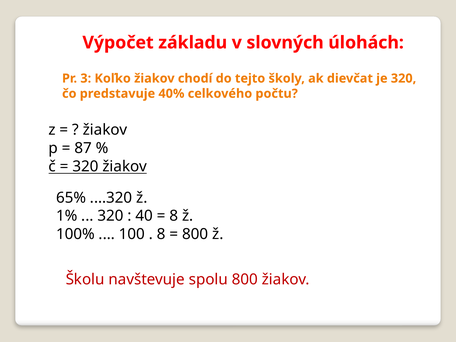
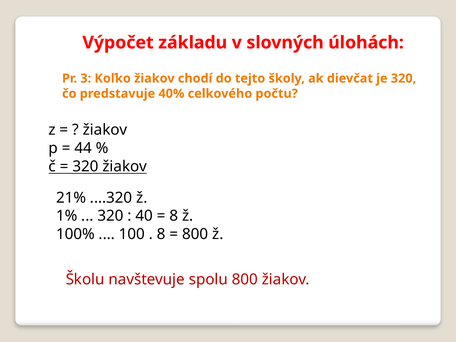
87: 87 -> 44 (83, 148)
65%: 65% -> 21% (71, 198)
